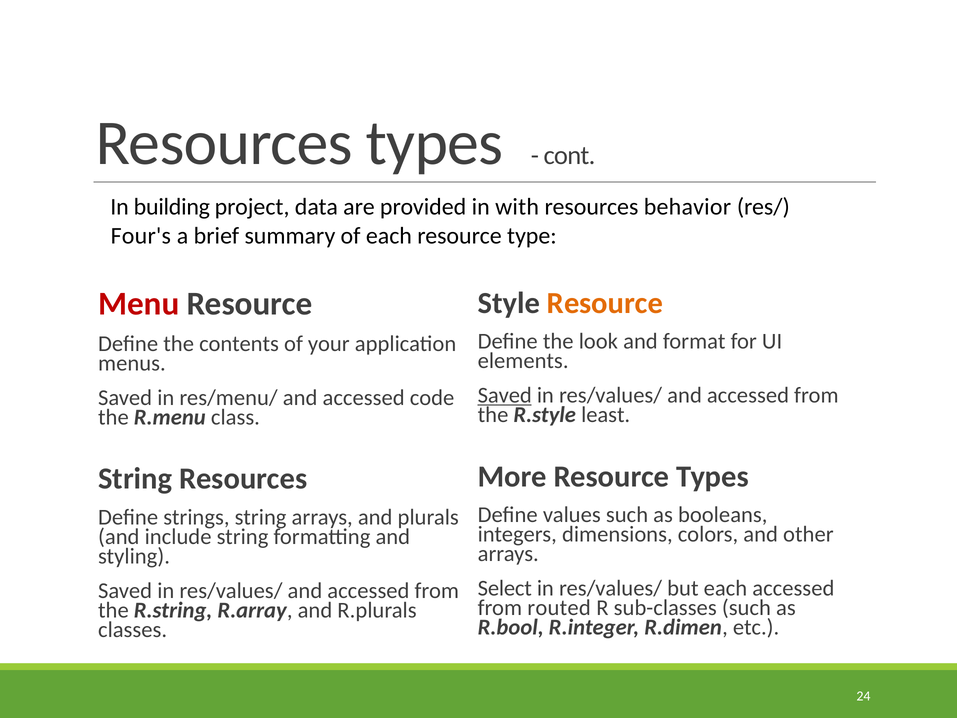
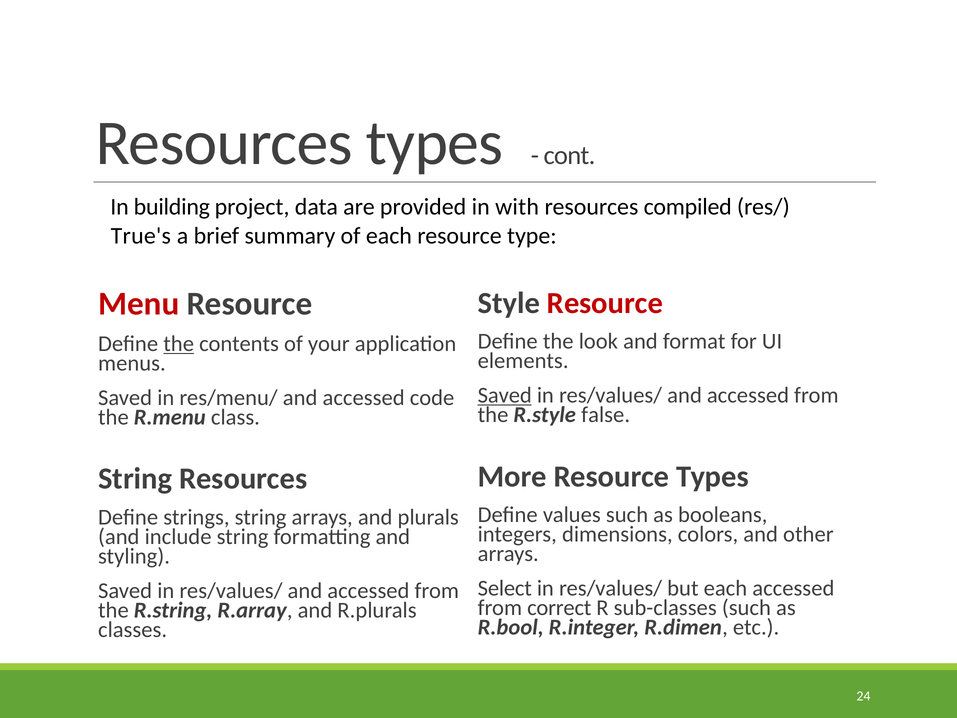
behavior: behavior -> compiled (688, 207)
Four's: Four's -> True's (141, 236)
Resource colour: orange -> red (605, 303)
the underline: none -> present (179, 344)
least: least -> false (606, 415)
routed: routed -> correct (559, 608)
